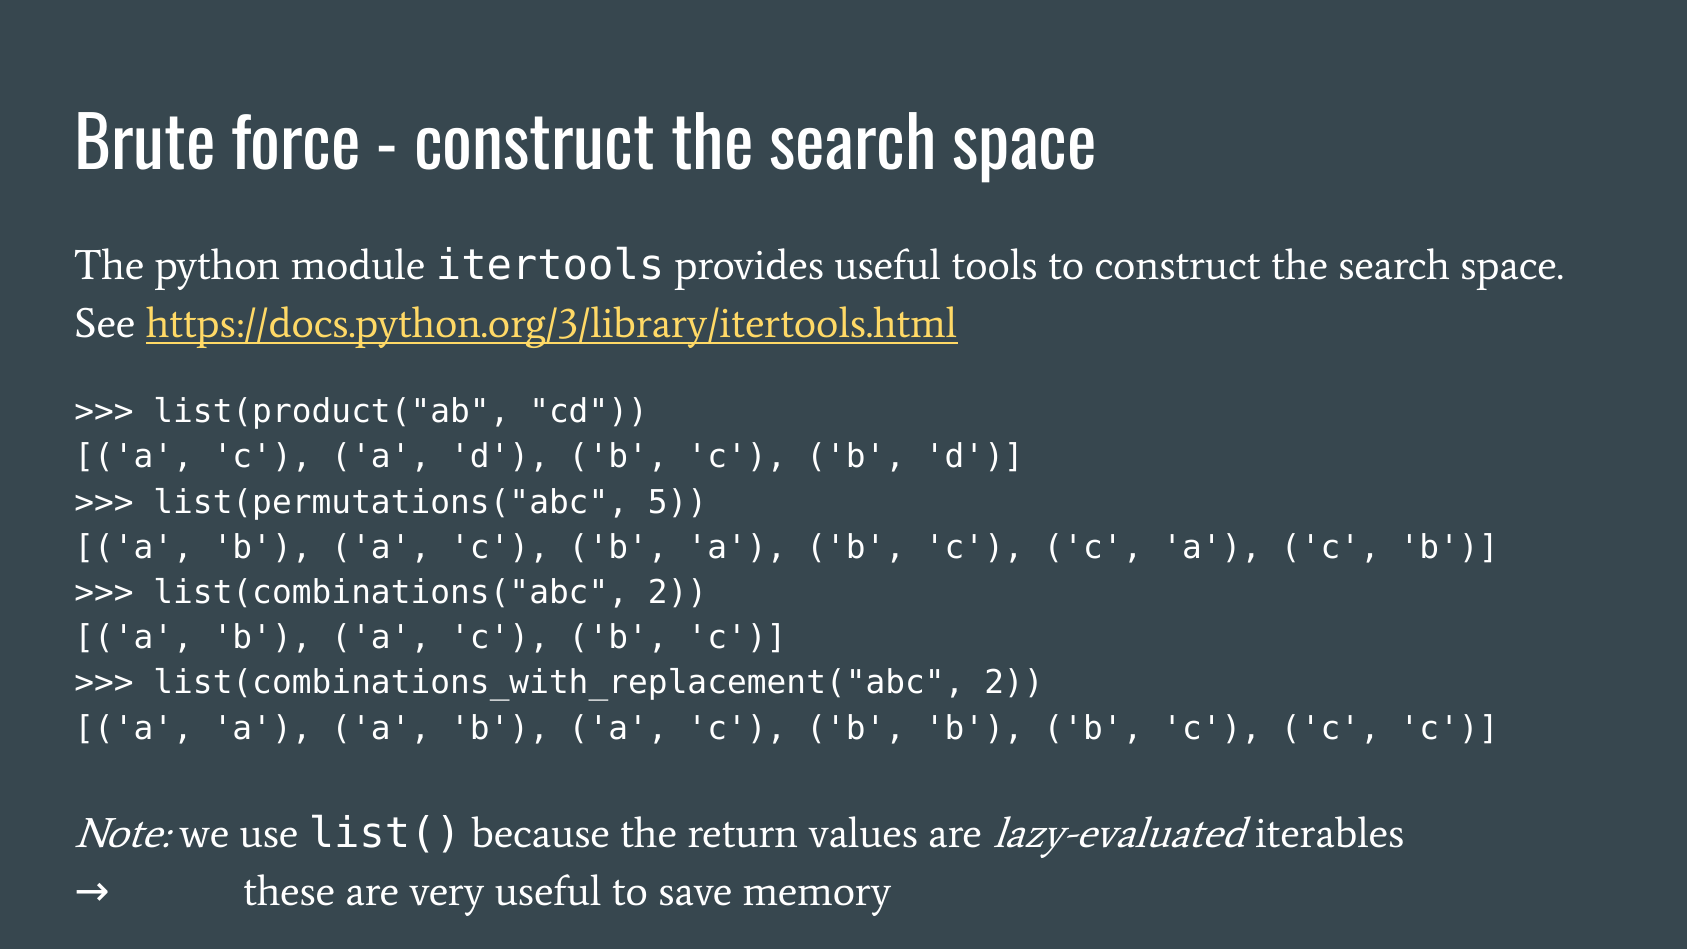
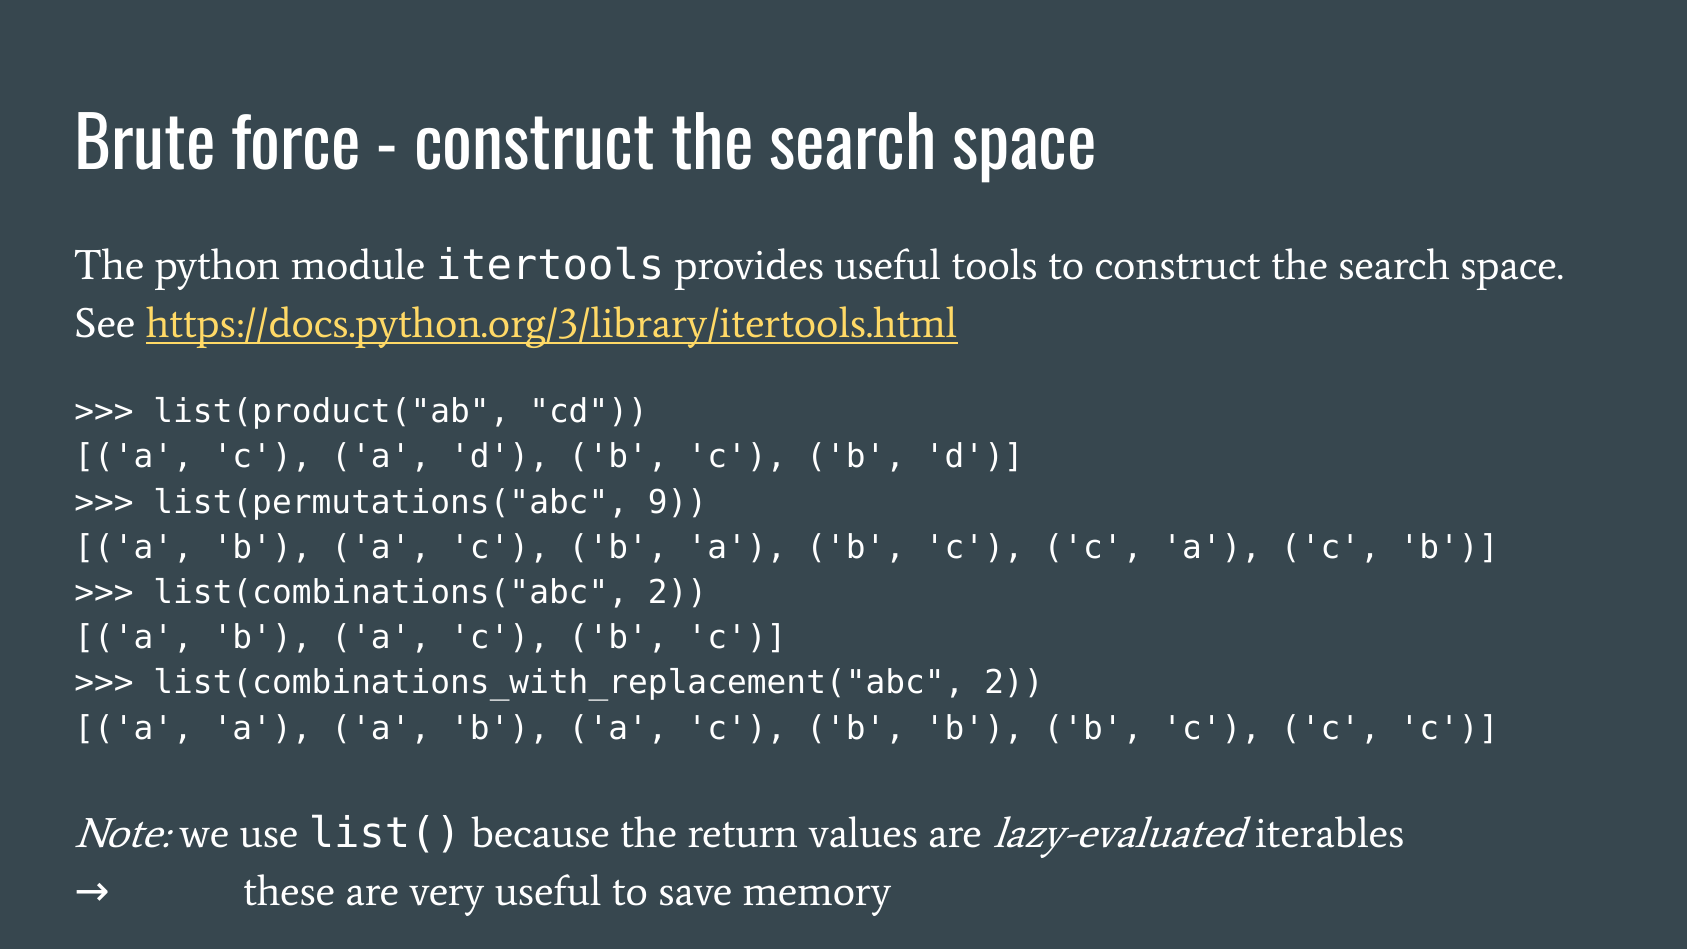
5: 5 -> 9 (678, 502)
